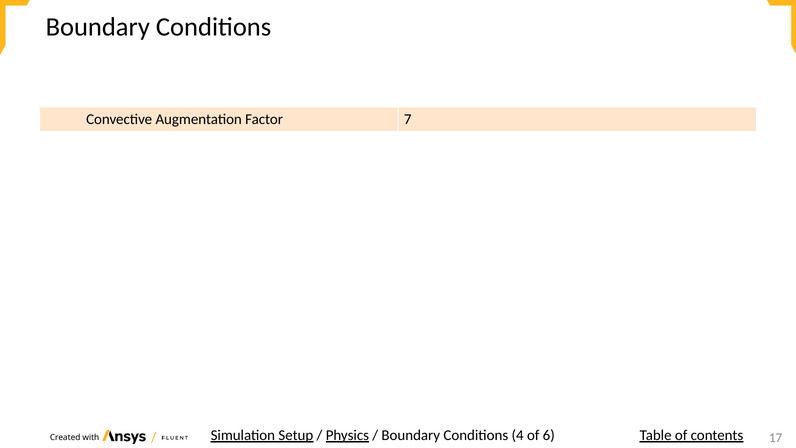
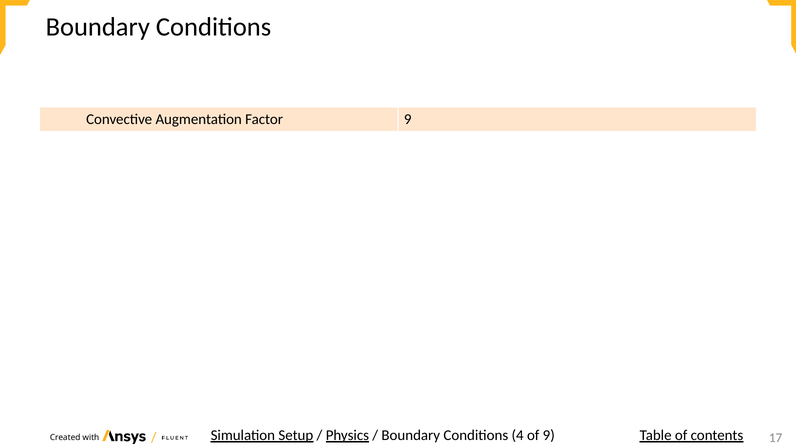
Factor 7: 7 -> 9 (408, 119)
of 6: 6 -> 9 (549, 435)
